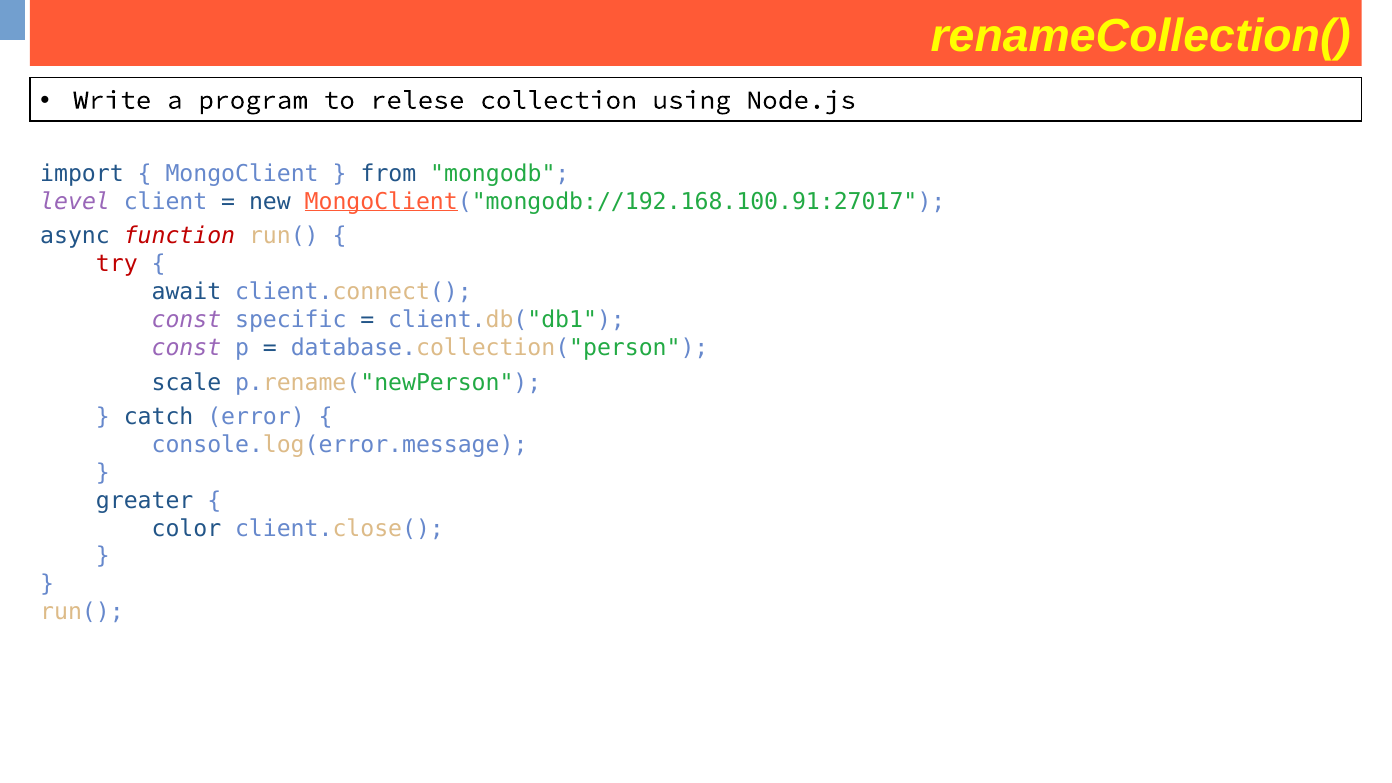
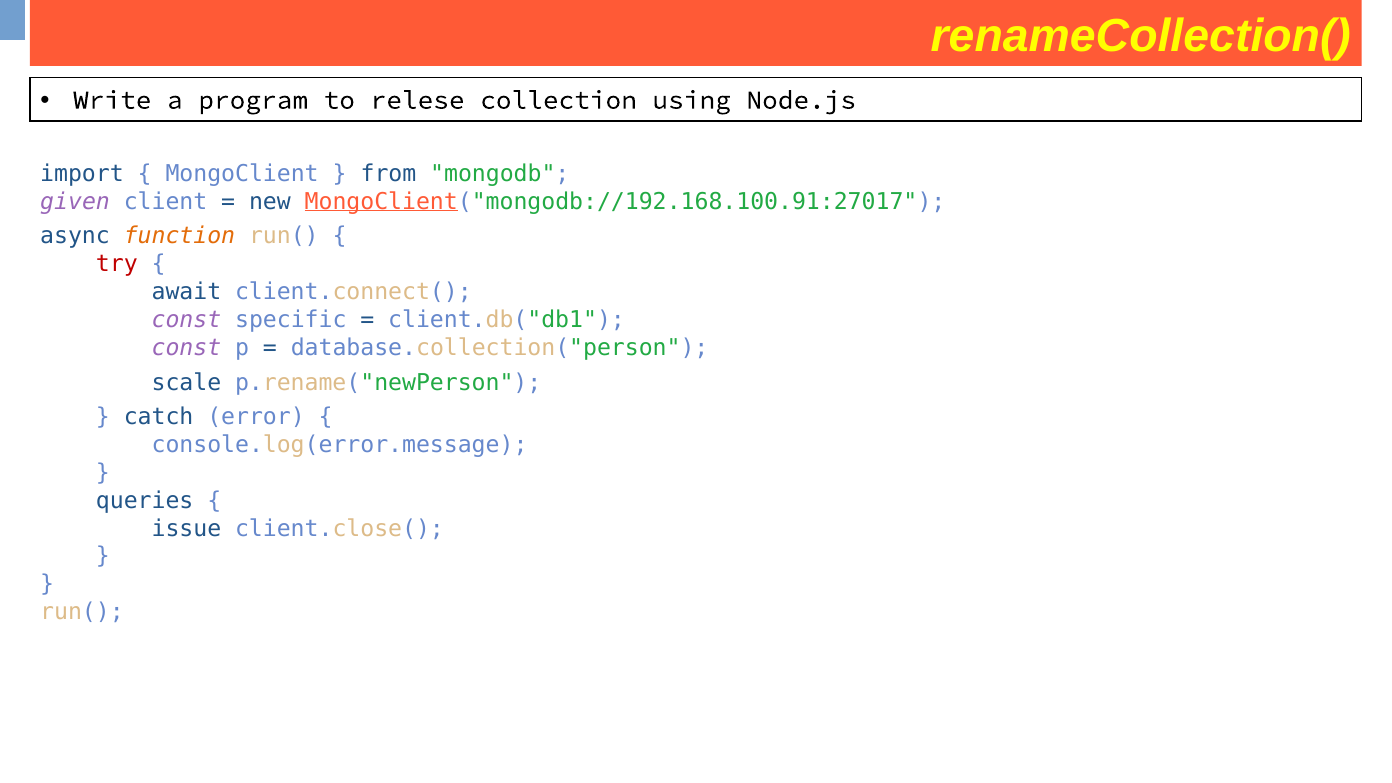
level: level -> given (75, 202)
function colour: red -> orange (179, 236)
greater: greater -> queries (145, 501)
color: color -> issue (186, 528)
